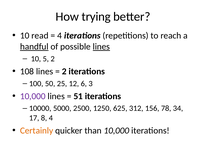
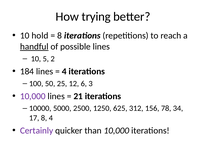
read: read -> hold (40, 36)
4: 4 -> 8 (60, 36)
lines underline: present -> none (101, 47)
108: 108 -> 184 (27, 72)
2: 2 -> 4 (64, 72)
51: 51 -> 21 (78, 96)
Certainly colour: orange -> purple (37, 131)
